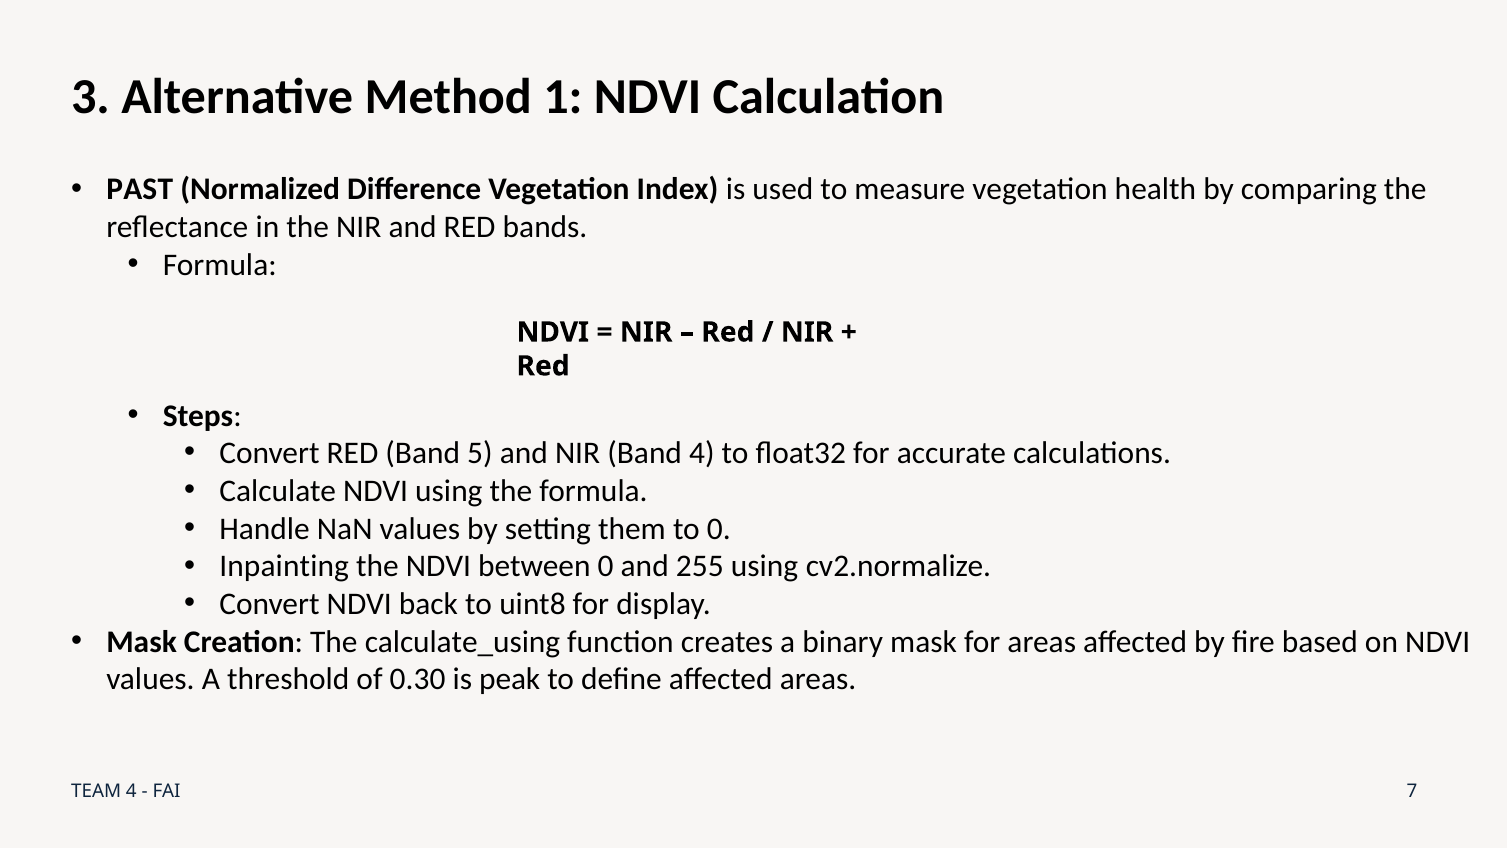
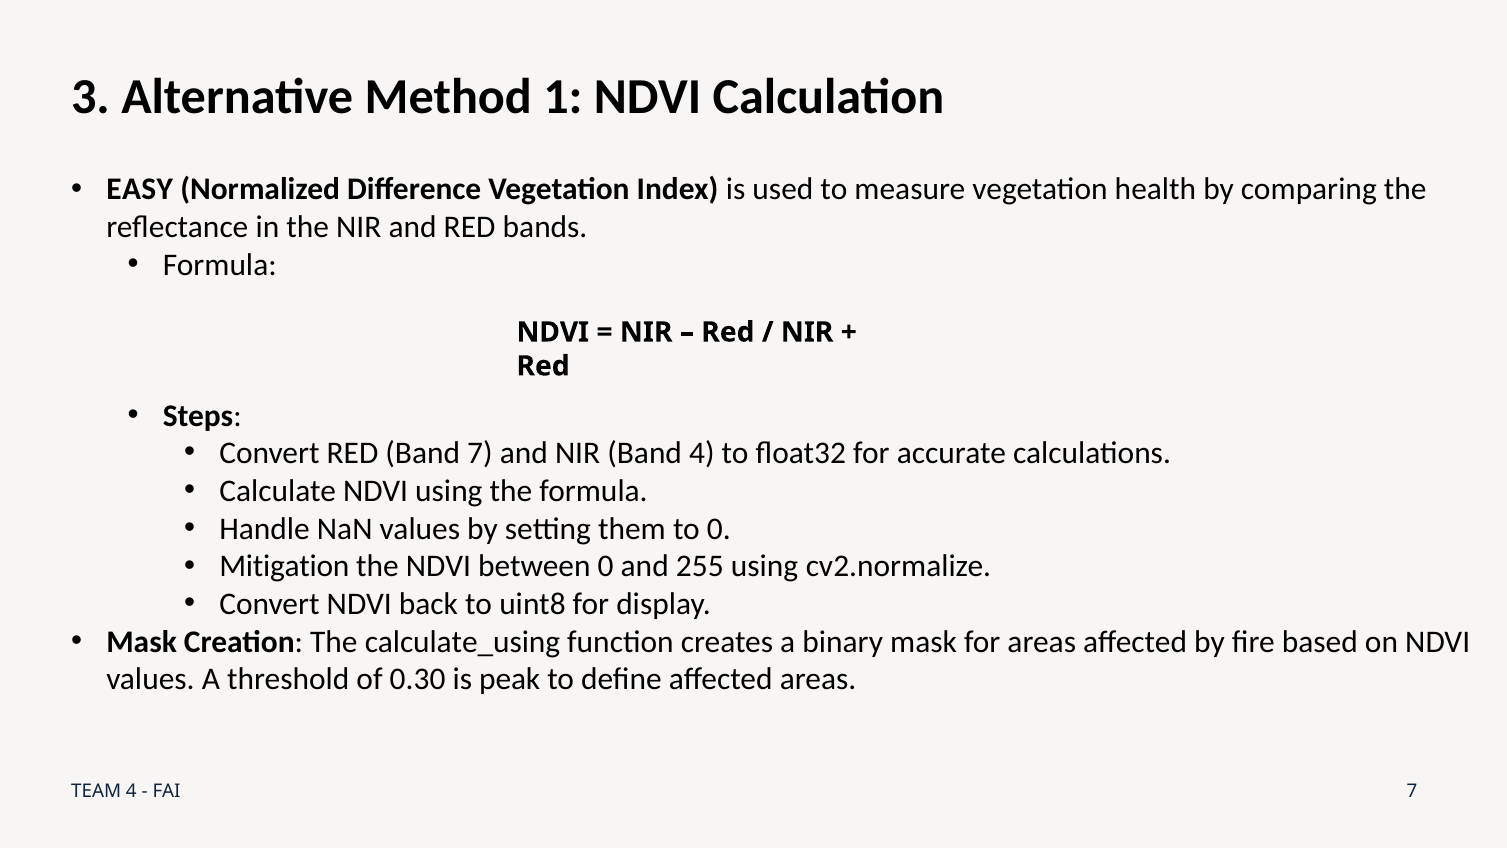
PAST: PAST -> EASY (140, 189)
Band 5: 5 -> 7 (480, 453)
Inpainting: Inpainting -> Mitigation (284, 566)
